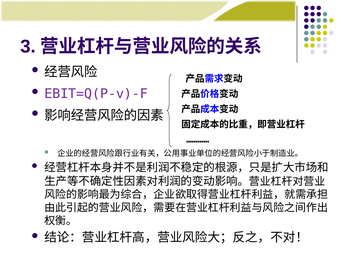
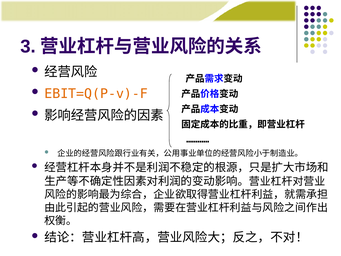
EBIT=Q(P-v)-F colour: purple -> orange (96, 94)
